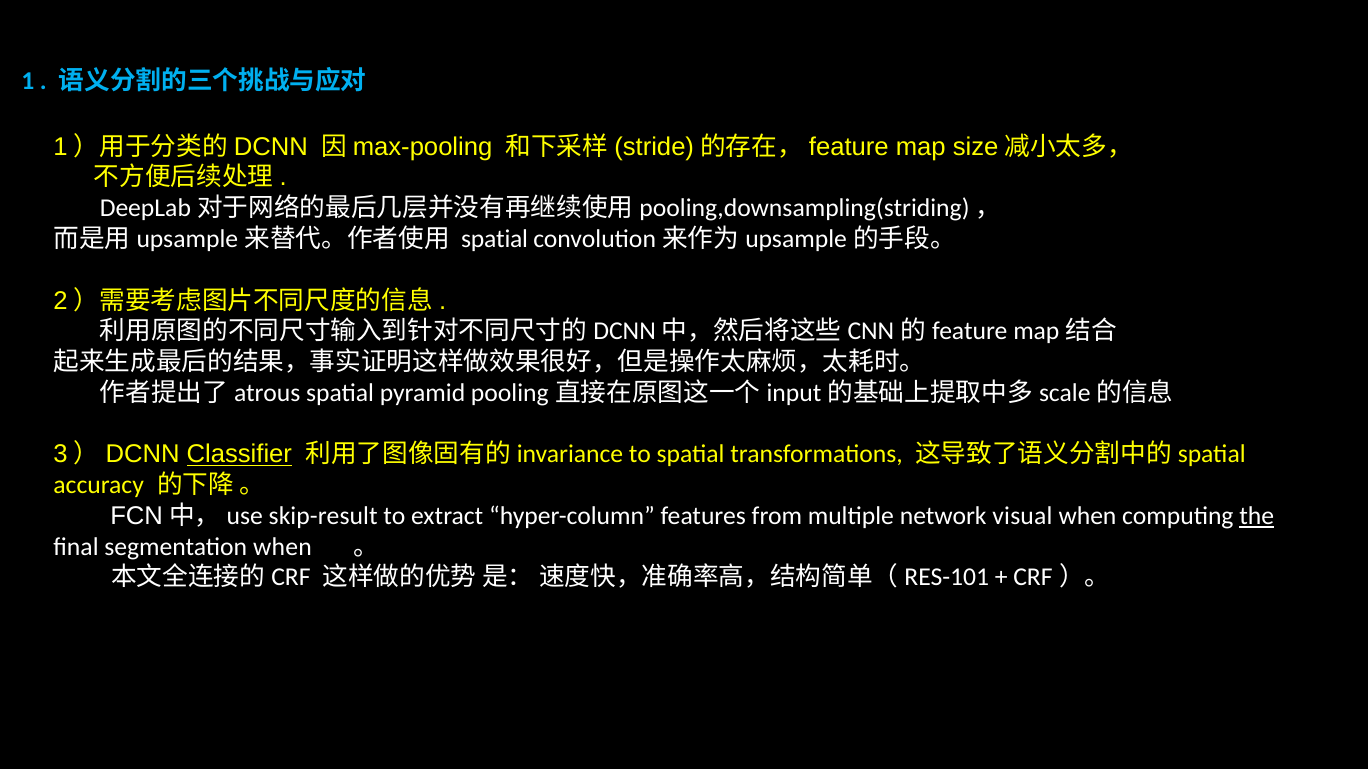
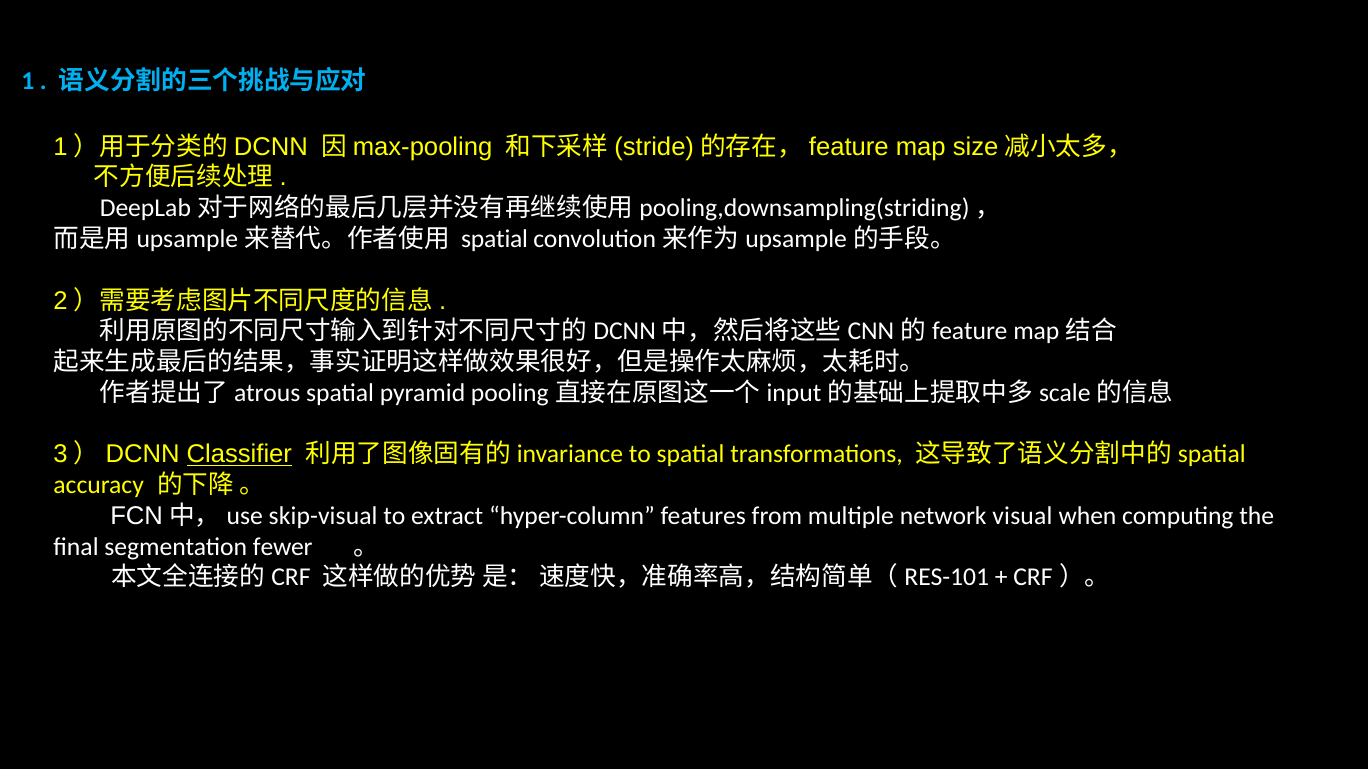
skip-result: skip-result -> skip-visual (323, 516)
the underline: present -> none (1257, 516)
segmentation when: when -> fewer (283, 547)
